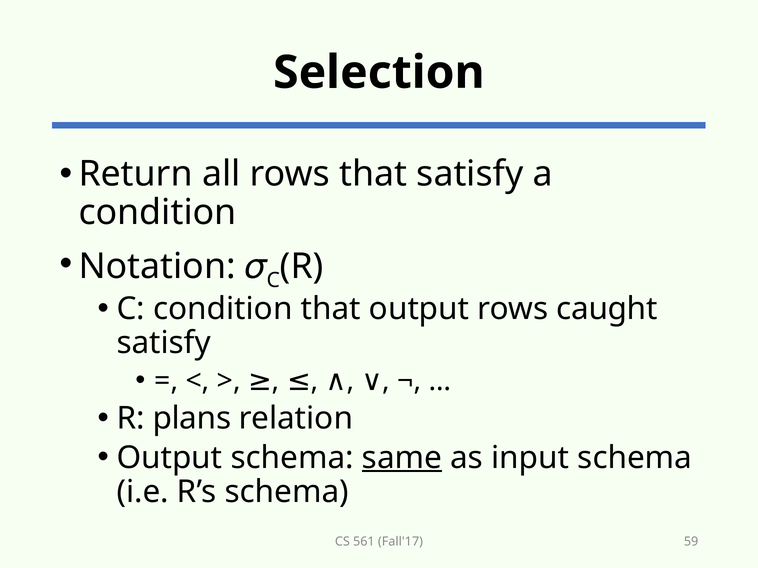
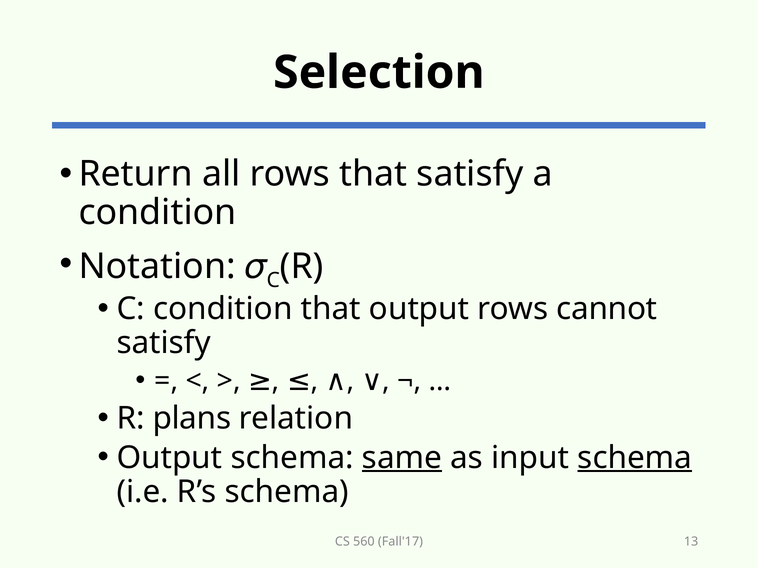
caught: caught -> cannot (607, 309)
schema underline: none -> present (635, 458)
561: 561 -> 560 (364, 542)
59: 59 -> 13 (691, 542)
